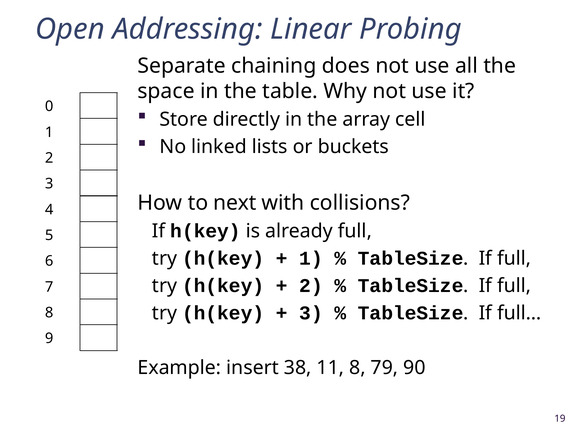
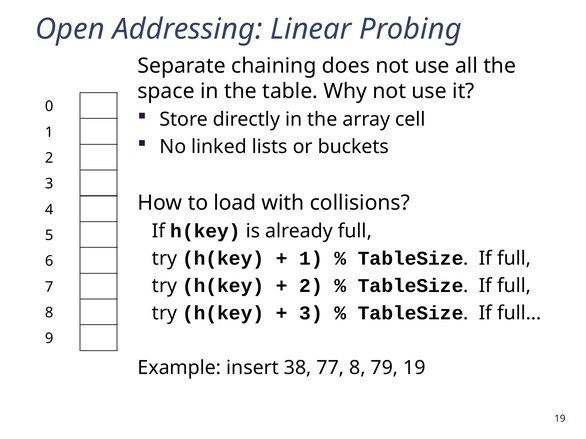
next: next -> load (235, 203)
11: 11 -> 77 (330, 368)
79 90: 90 -> 19 (414, 368)
